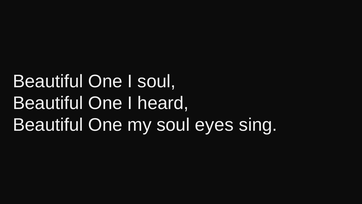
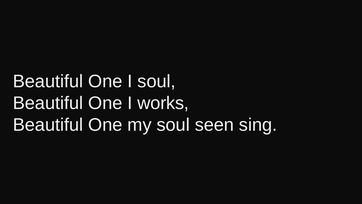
heard: heard -> works (163, 103)
eyes: eyes -> seen (214, 125)
